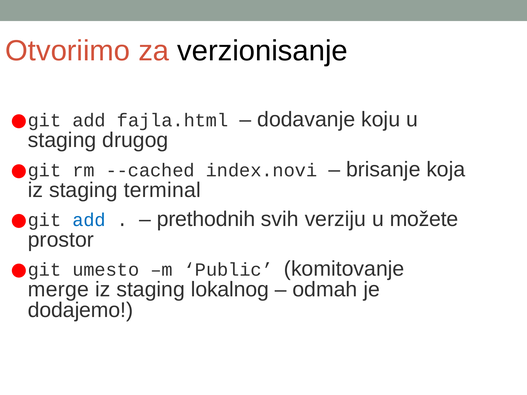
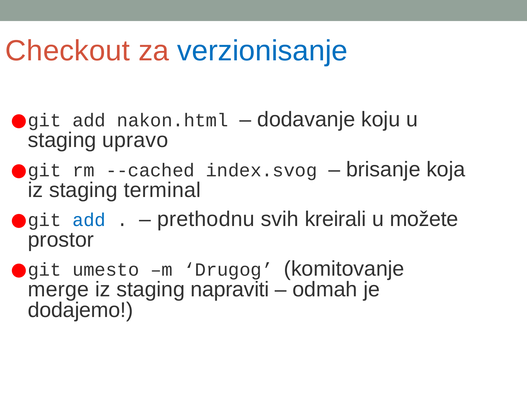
Otvoriimo: Otvoriimo -> Checkout (68, 51)
verzionisanje colour: black -> blue (263, 51)
fajla.html: fajla.html -> nakon.html (173, 121)
drugog: drugog -> upravo (135, 140)
index.novi: index.novi -> index.svog (262, 170)
prethodnih: prethodnih -> prethodnu (206, 219)
verziju: verziju -> kreirali (335, 219)
Public: Public -> Drugog (228, 270)
lokalnog: lokalnog -> napraviti (230, 290)
